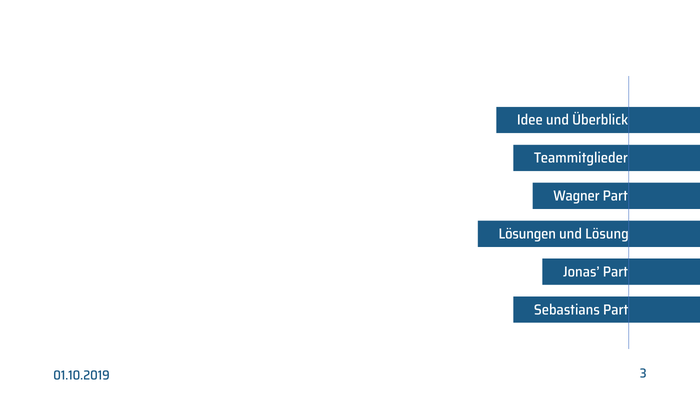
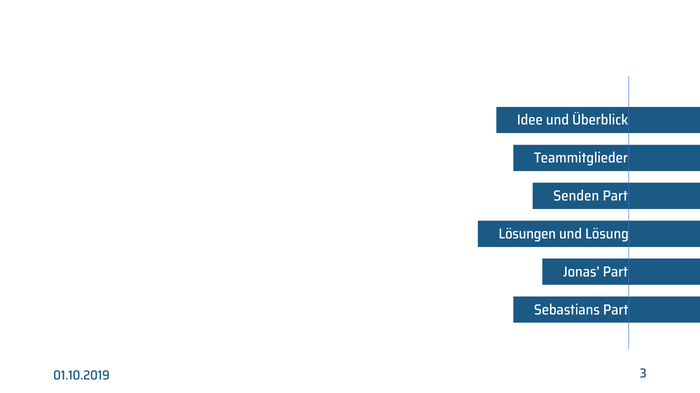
Wagner: Wagner -> Senden (576, 196)
